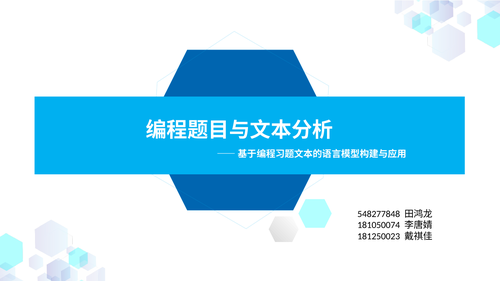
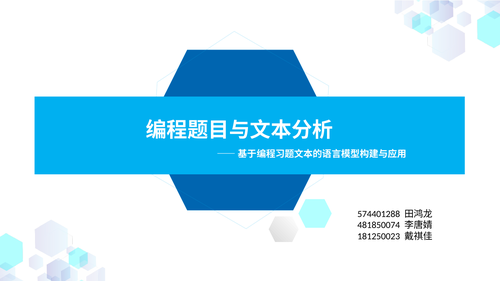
548277848: 548277848 -> 574401288 (379, 214)
181050074: 181050074 -> 481850074 (379, 225)
